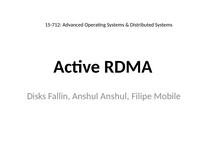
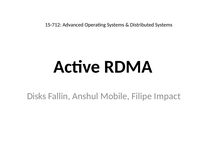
Anshul Anshul: Anshul -> Mobile (115, 97)
Mobile: Mobile -> Impact (167, 97)
